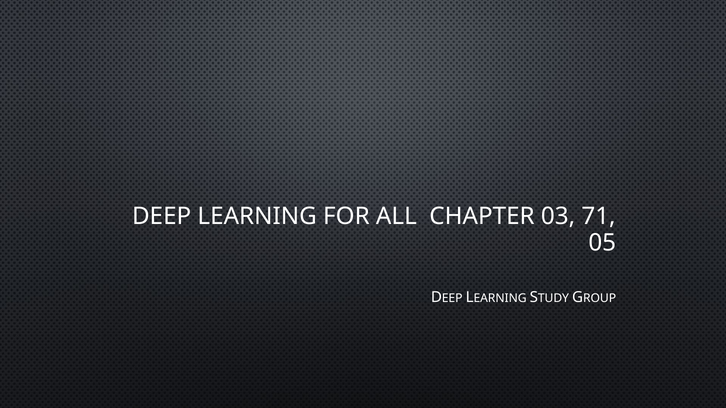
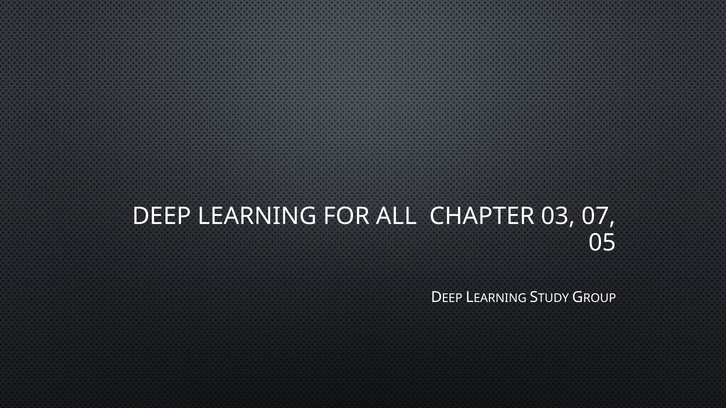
71: 71 -> 07 (599, 217)
